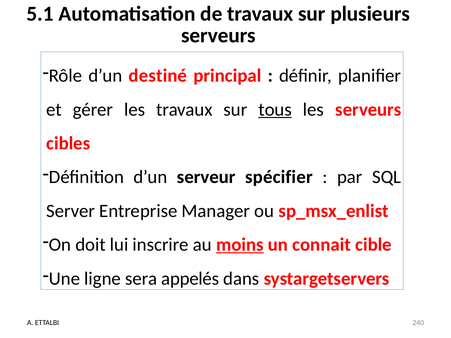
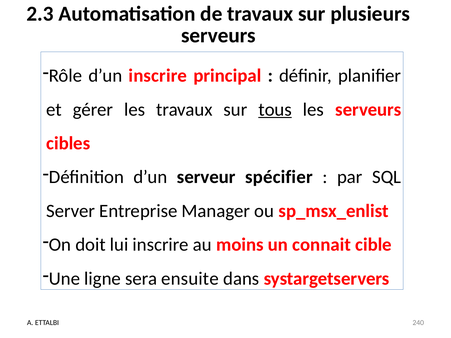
5.1: 5.1 -> 2.3 (40, 14)
d’un destiné: destiné -> inscrire (158, 76)
moins underline: present -> none (240, 245)
appelés: appelés -> ensuite (190, 279)
